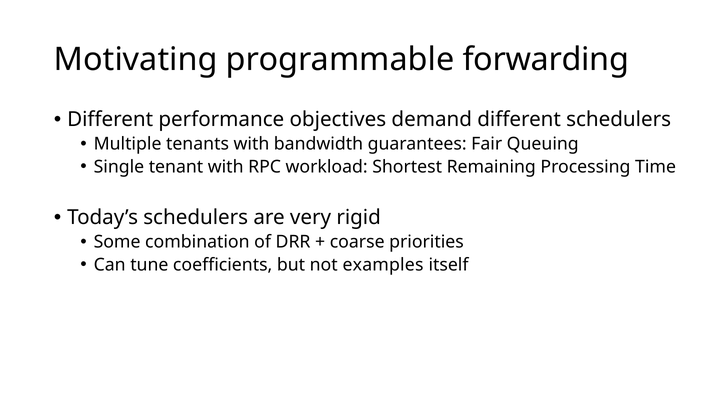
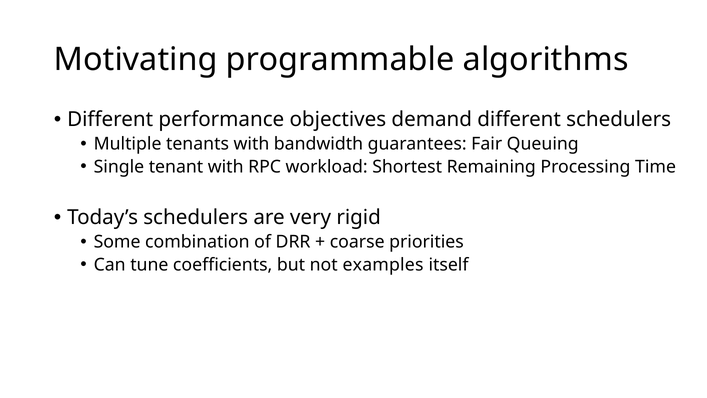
forwarding: forwarding -> algorithms (546, 59)
